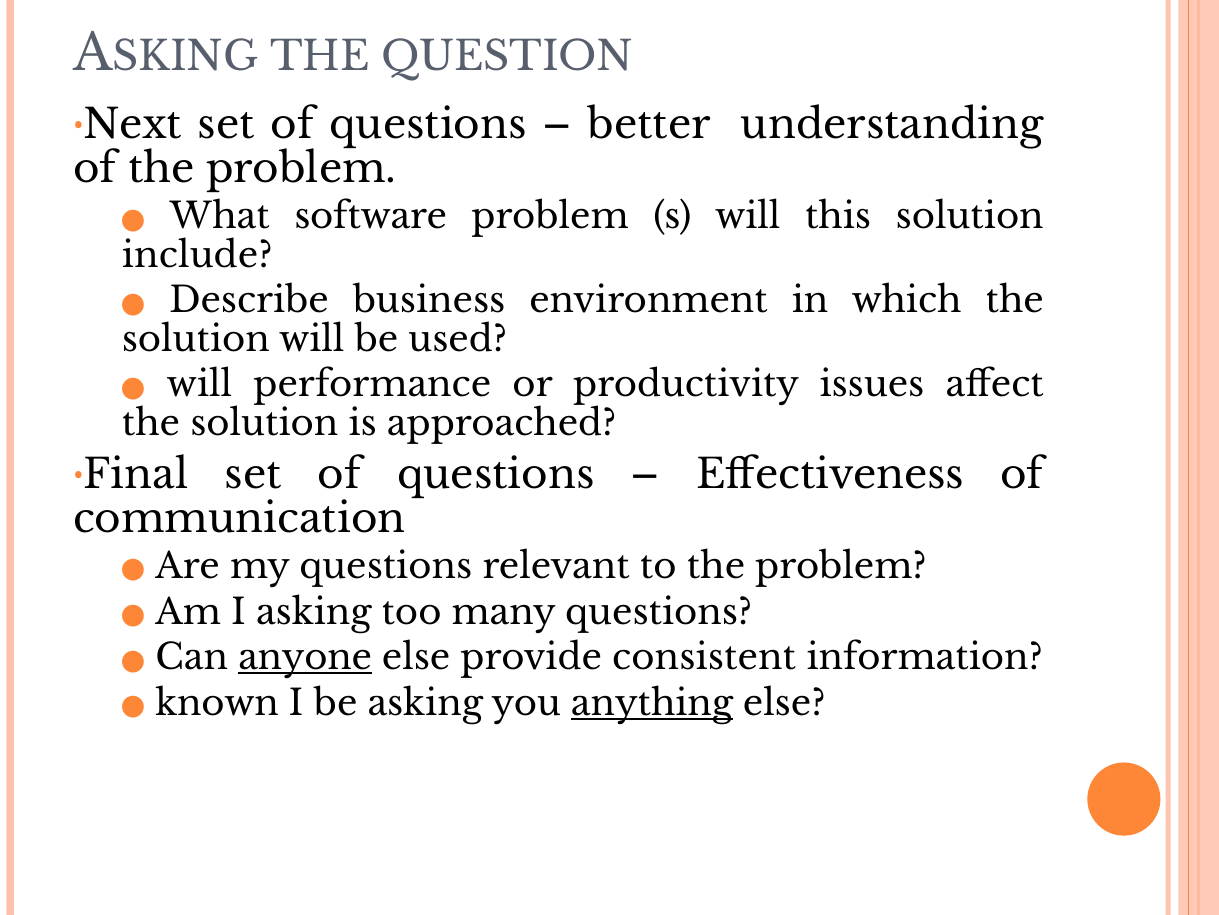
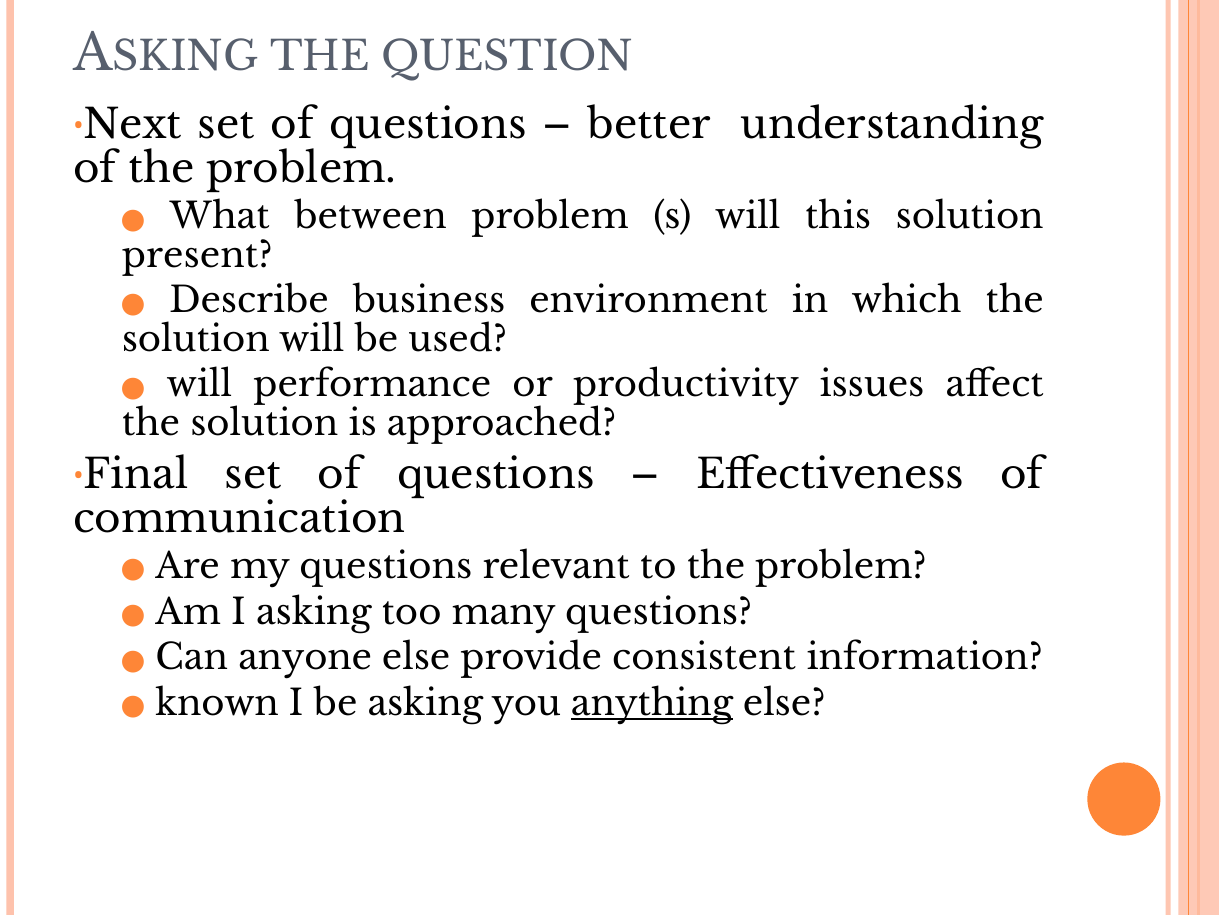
software: software -> between (371, 217)
include: include -> present (197, 255)
anyone underline: present -> none (305, 658)
